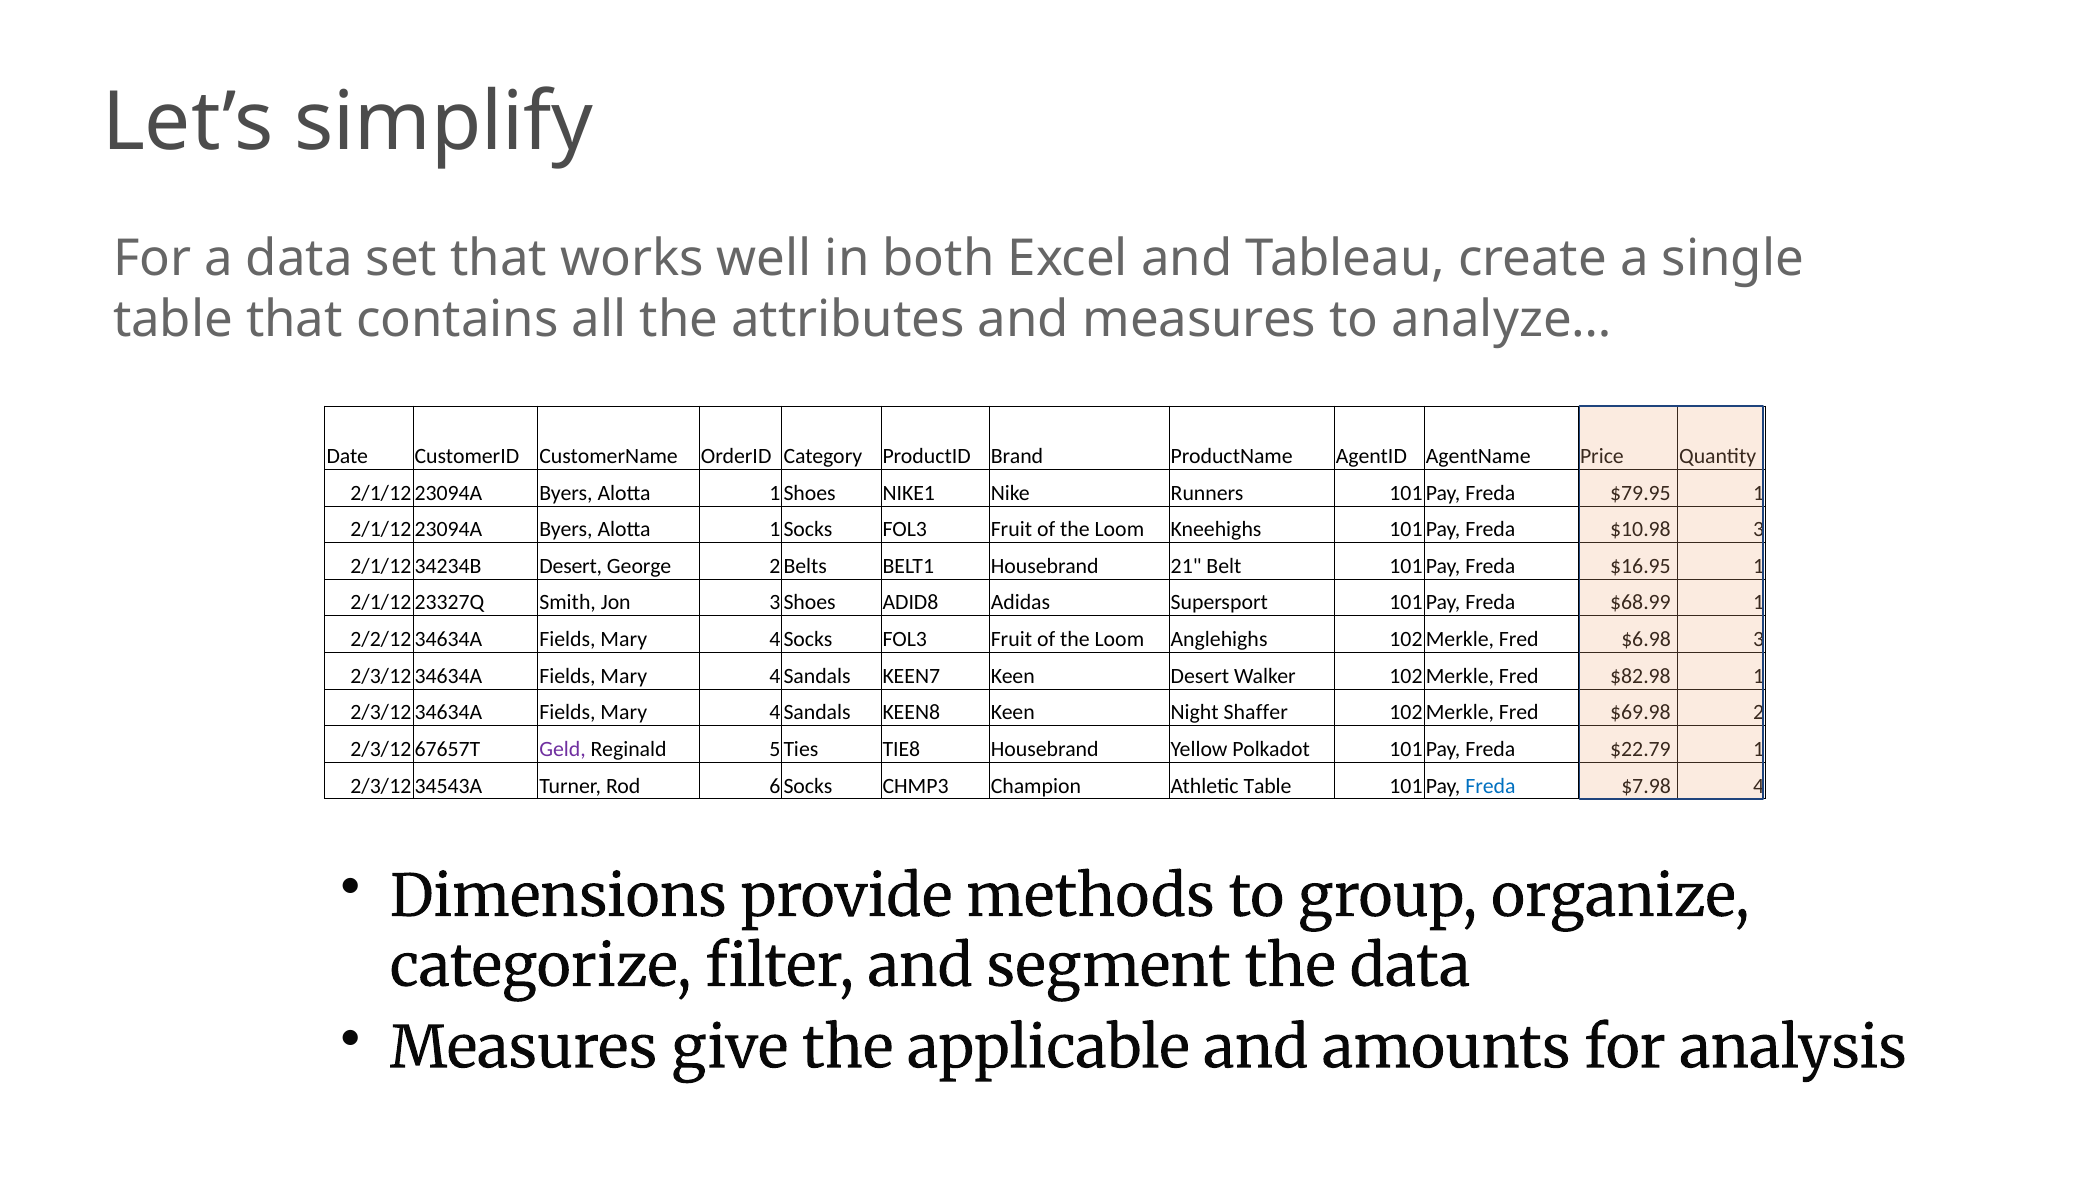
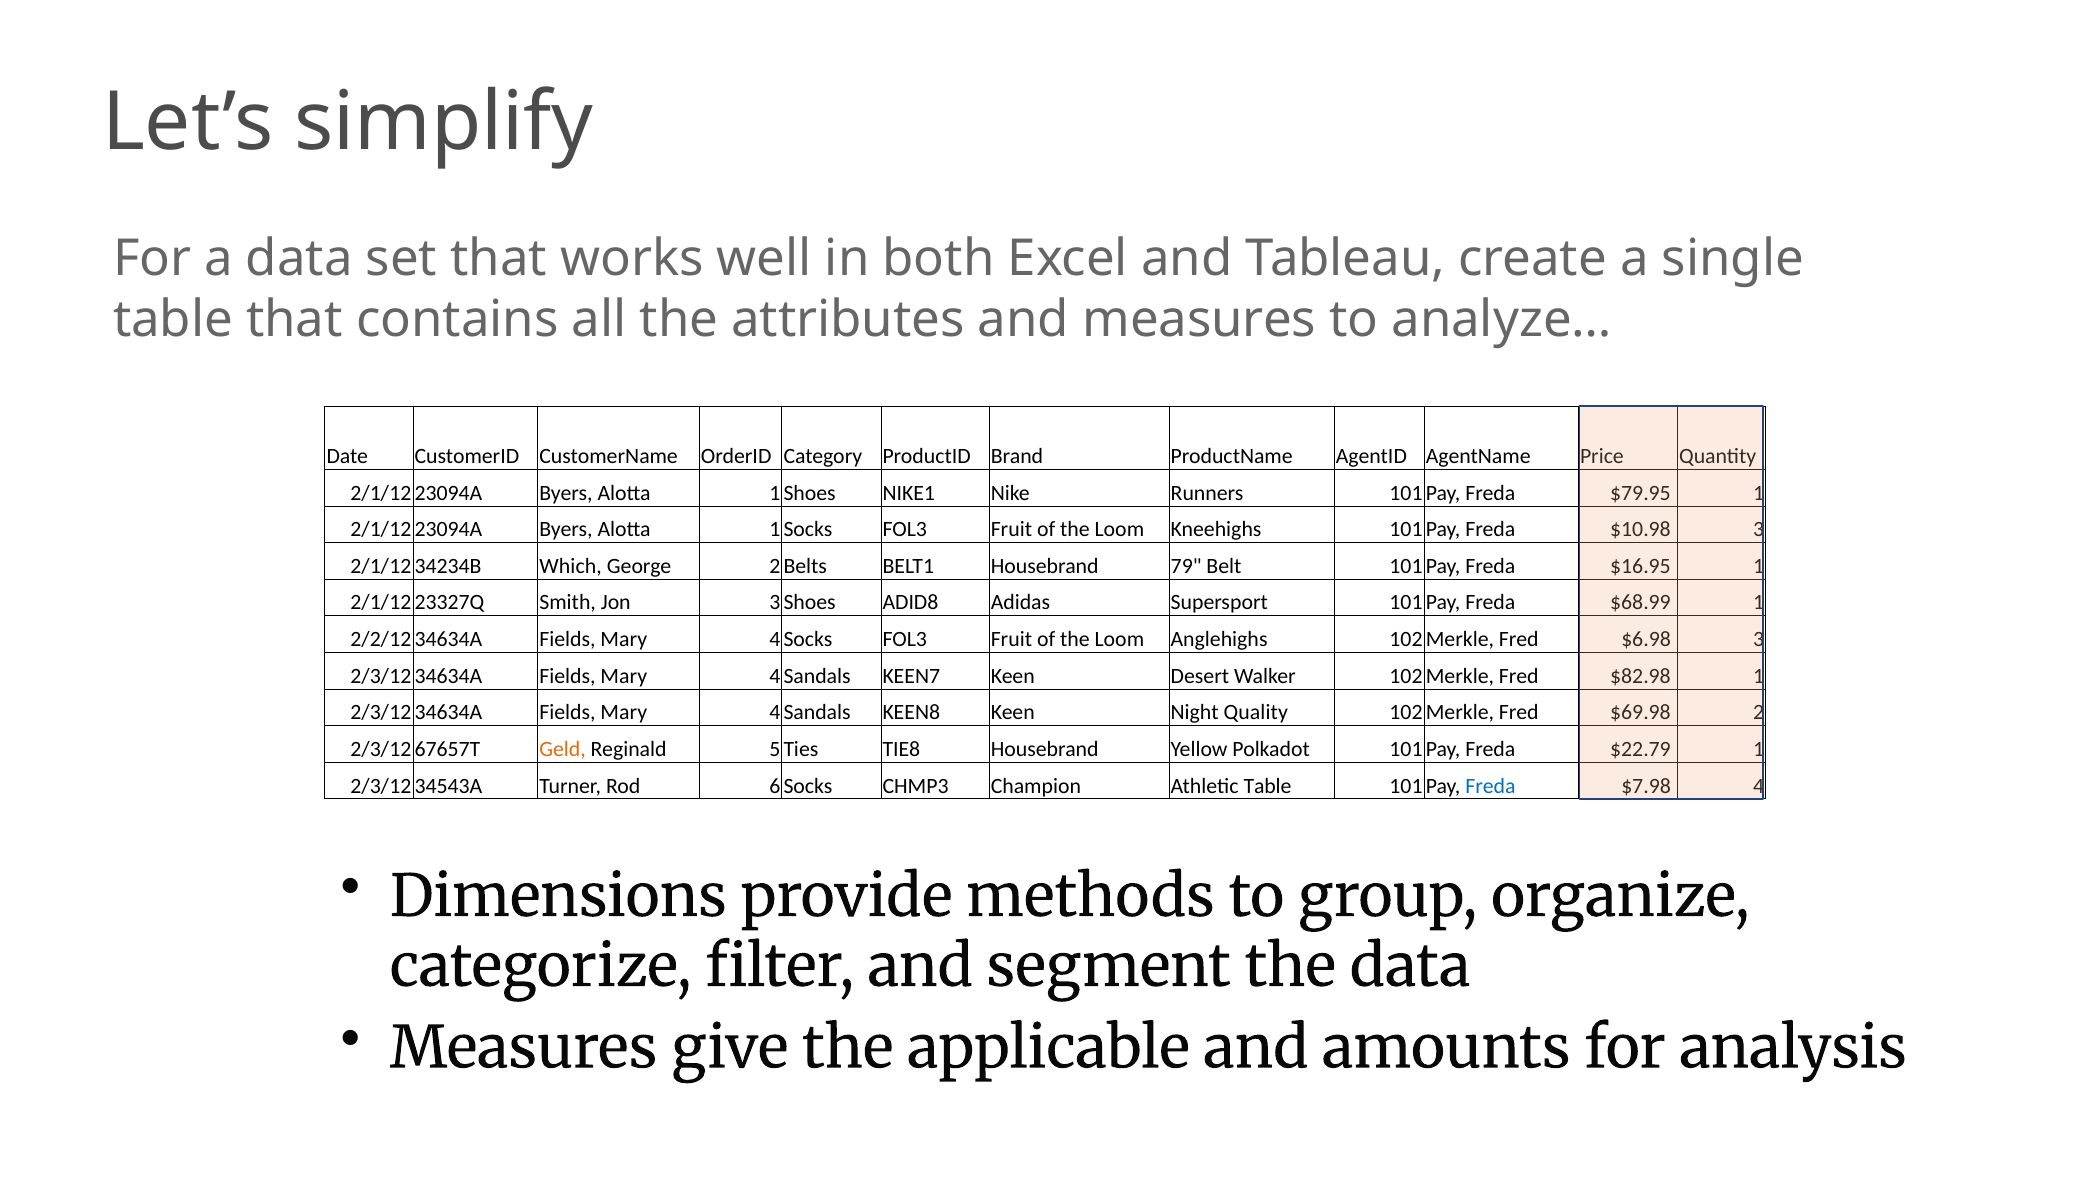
Desert: Desert -> Which (571, 566)
21: 21 -> 79 (1186, 566)
Shaffer: Shaffer -> Quality (1256, 713)
Geld colour: purple -> orange (563, 749)
